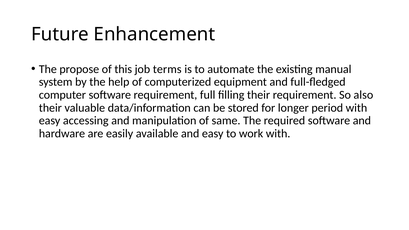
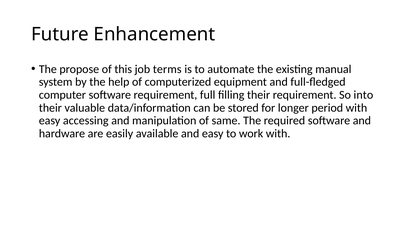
also: also -> into (363, 95)
